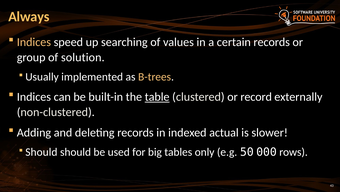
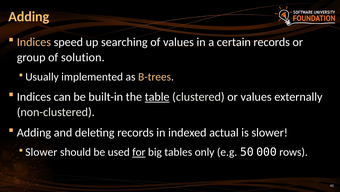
Always: Always -> Adding (29, 17)
or record: record -> values (256, 97)
Should: Should -> Slower (41, 152)
for underline: none -> present (139, 152)
